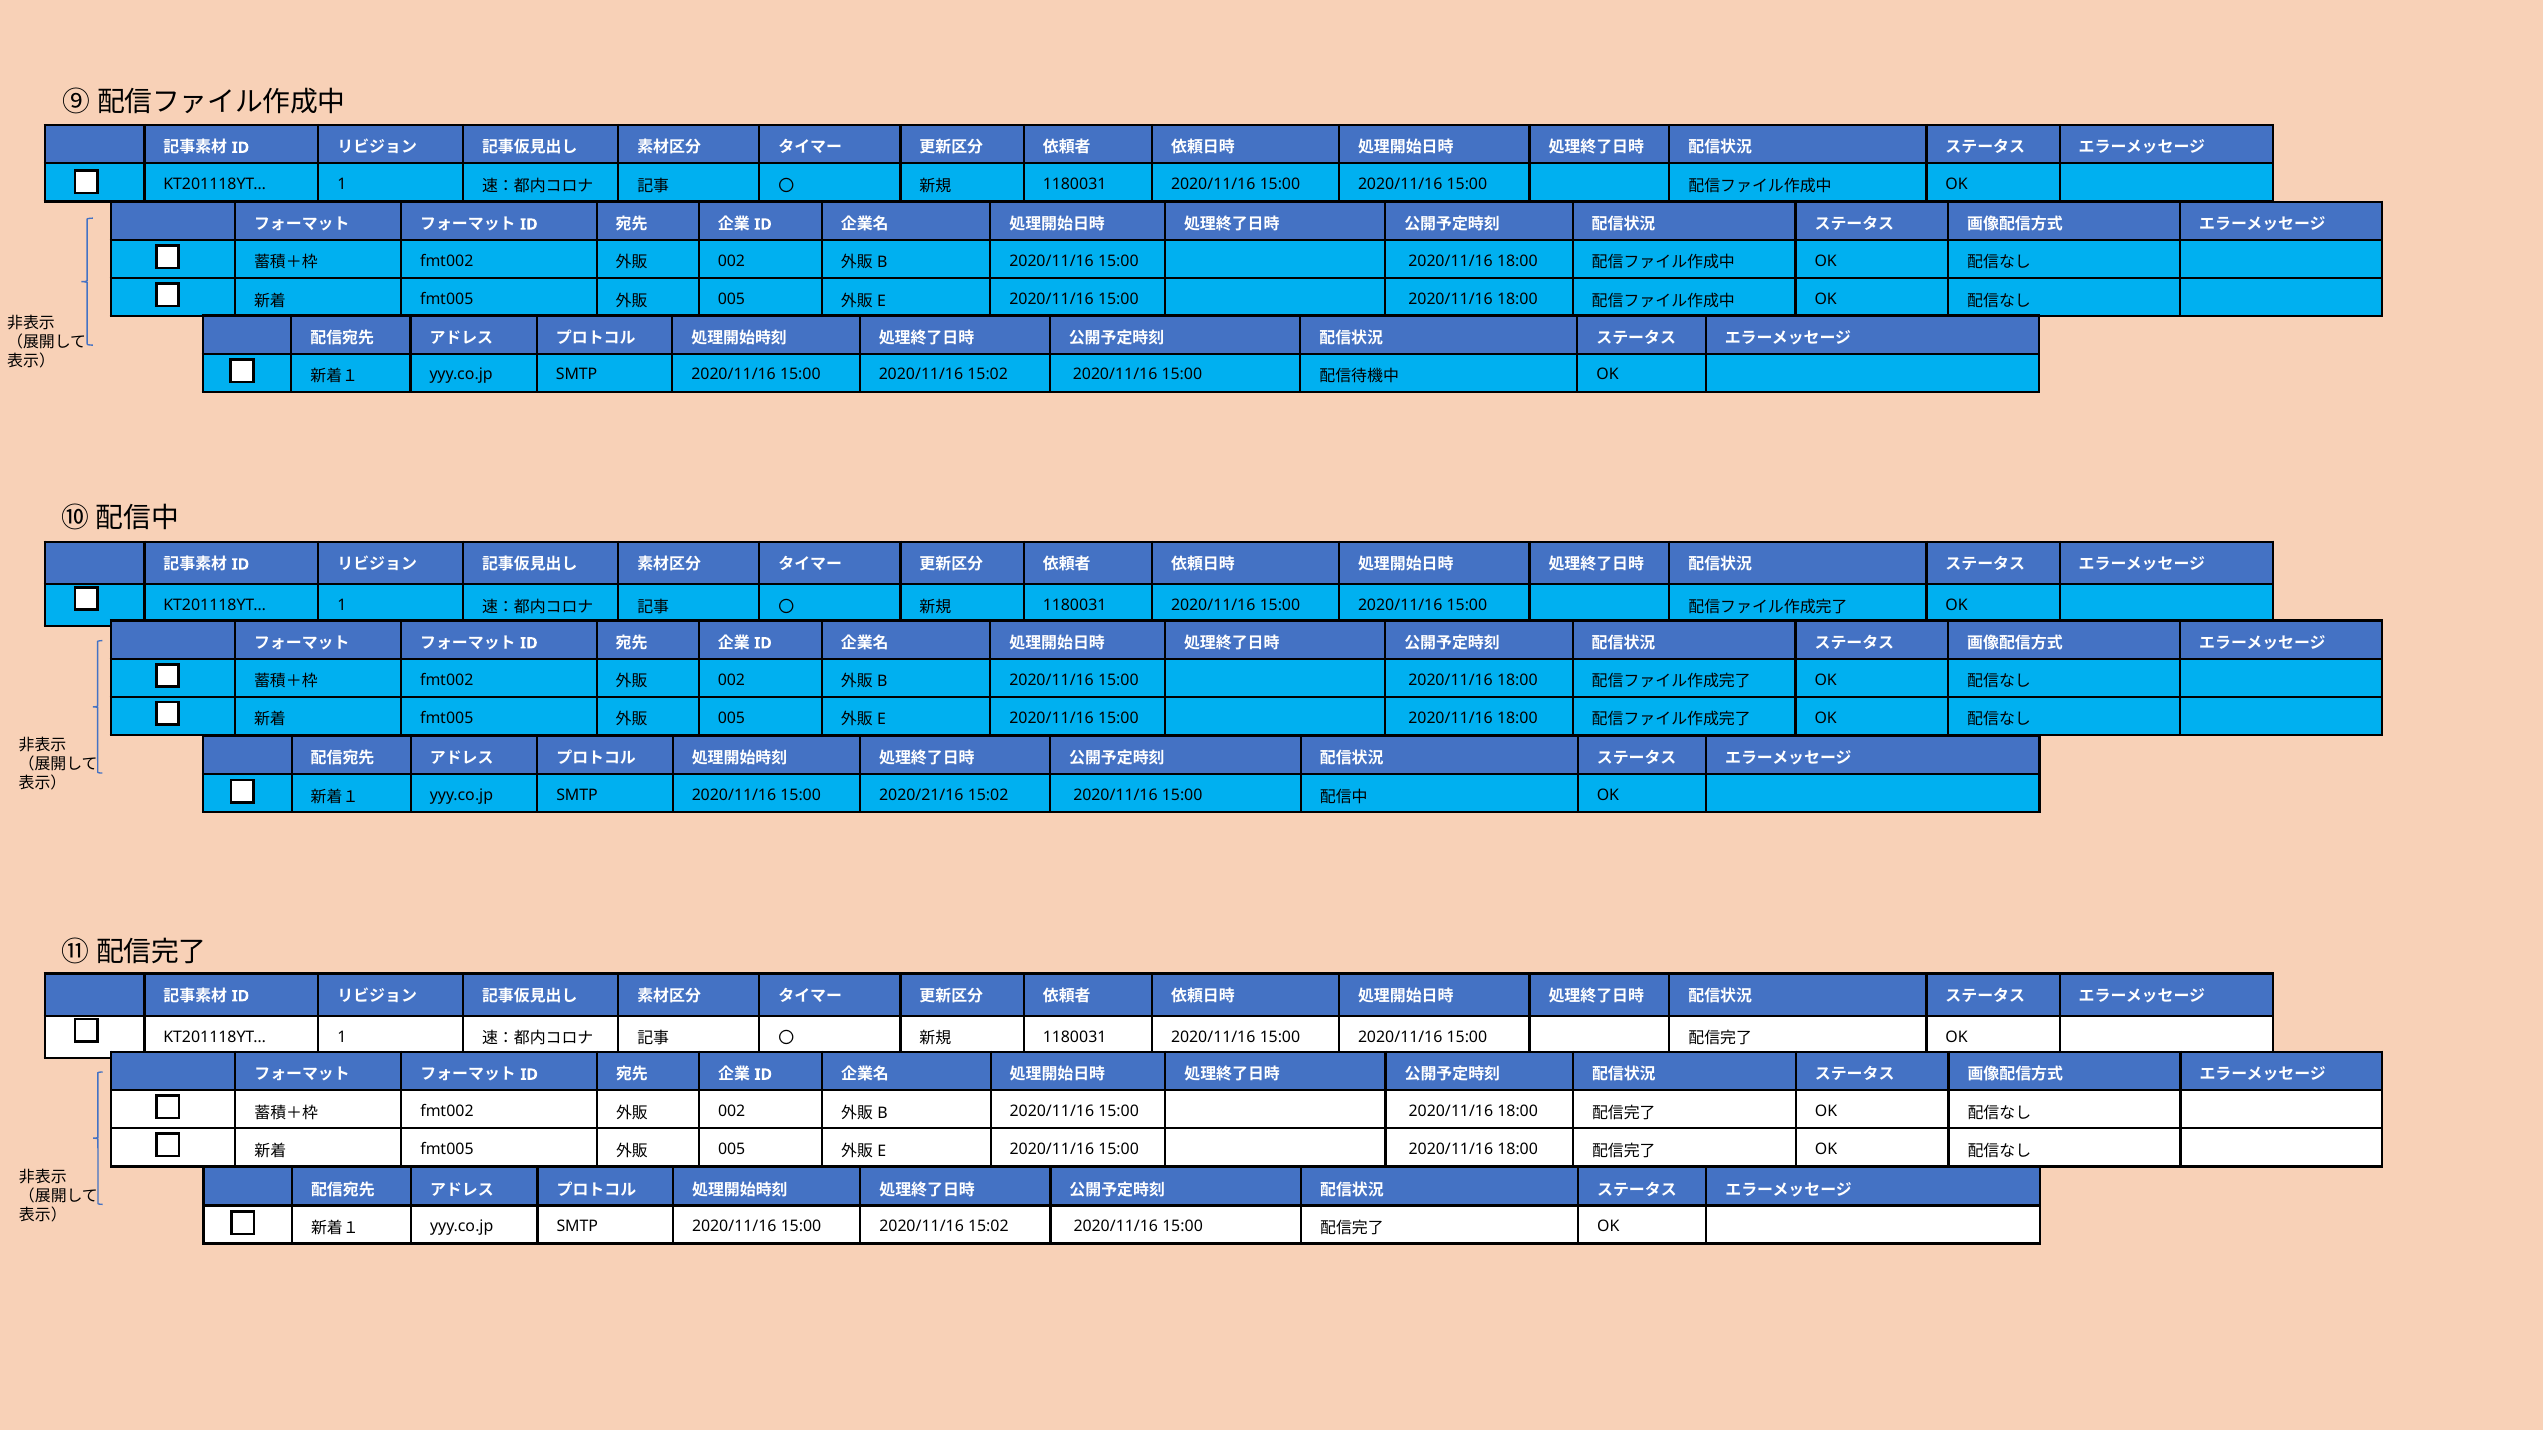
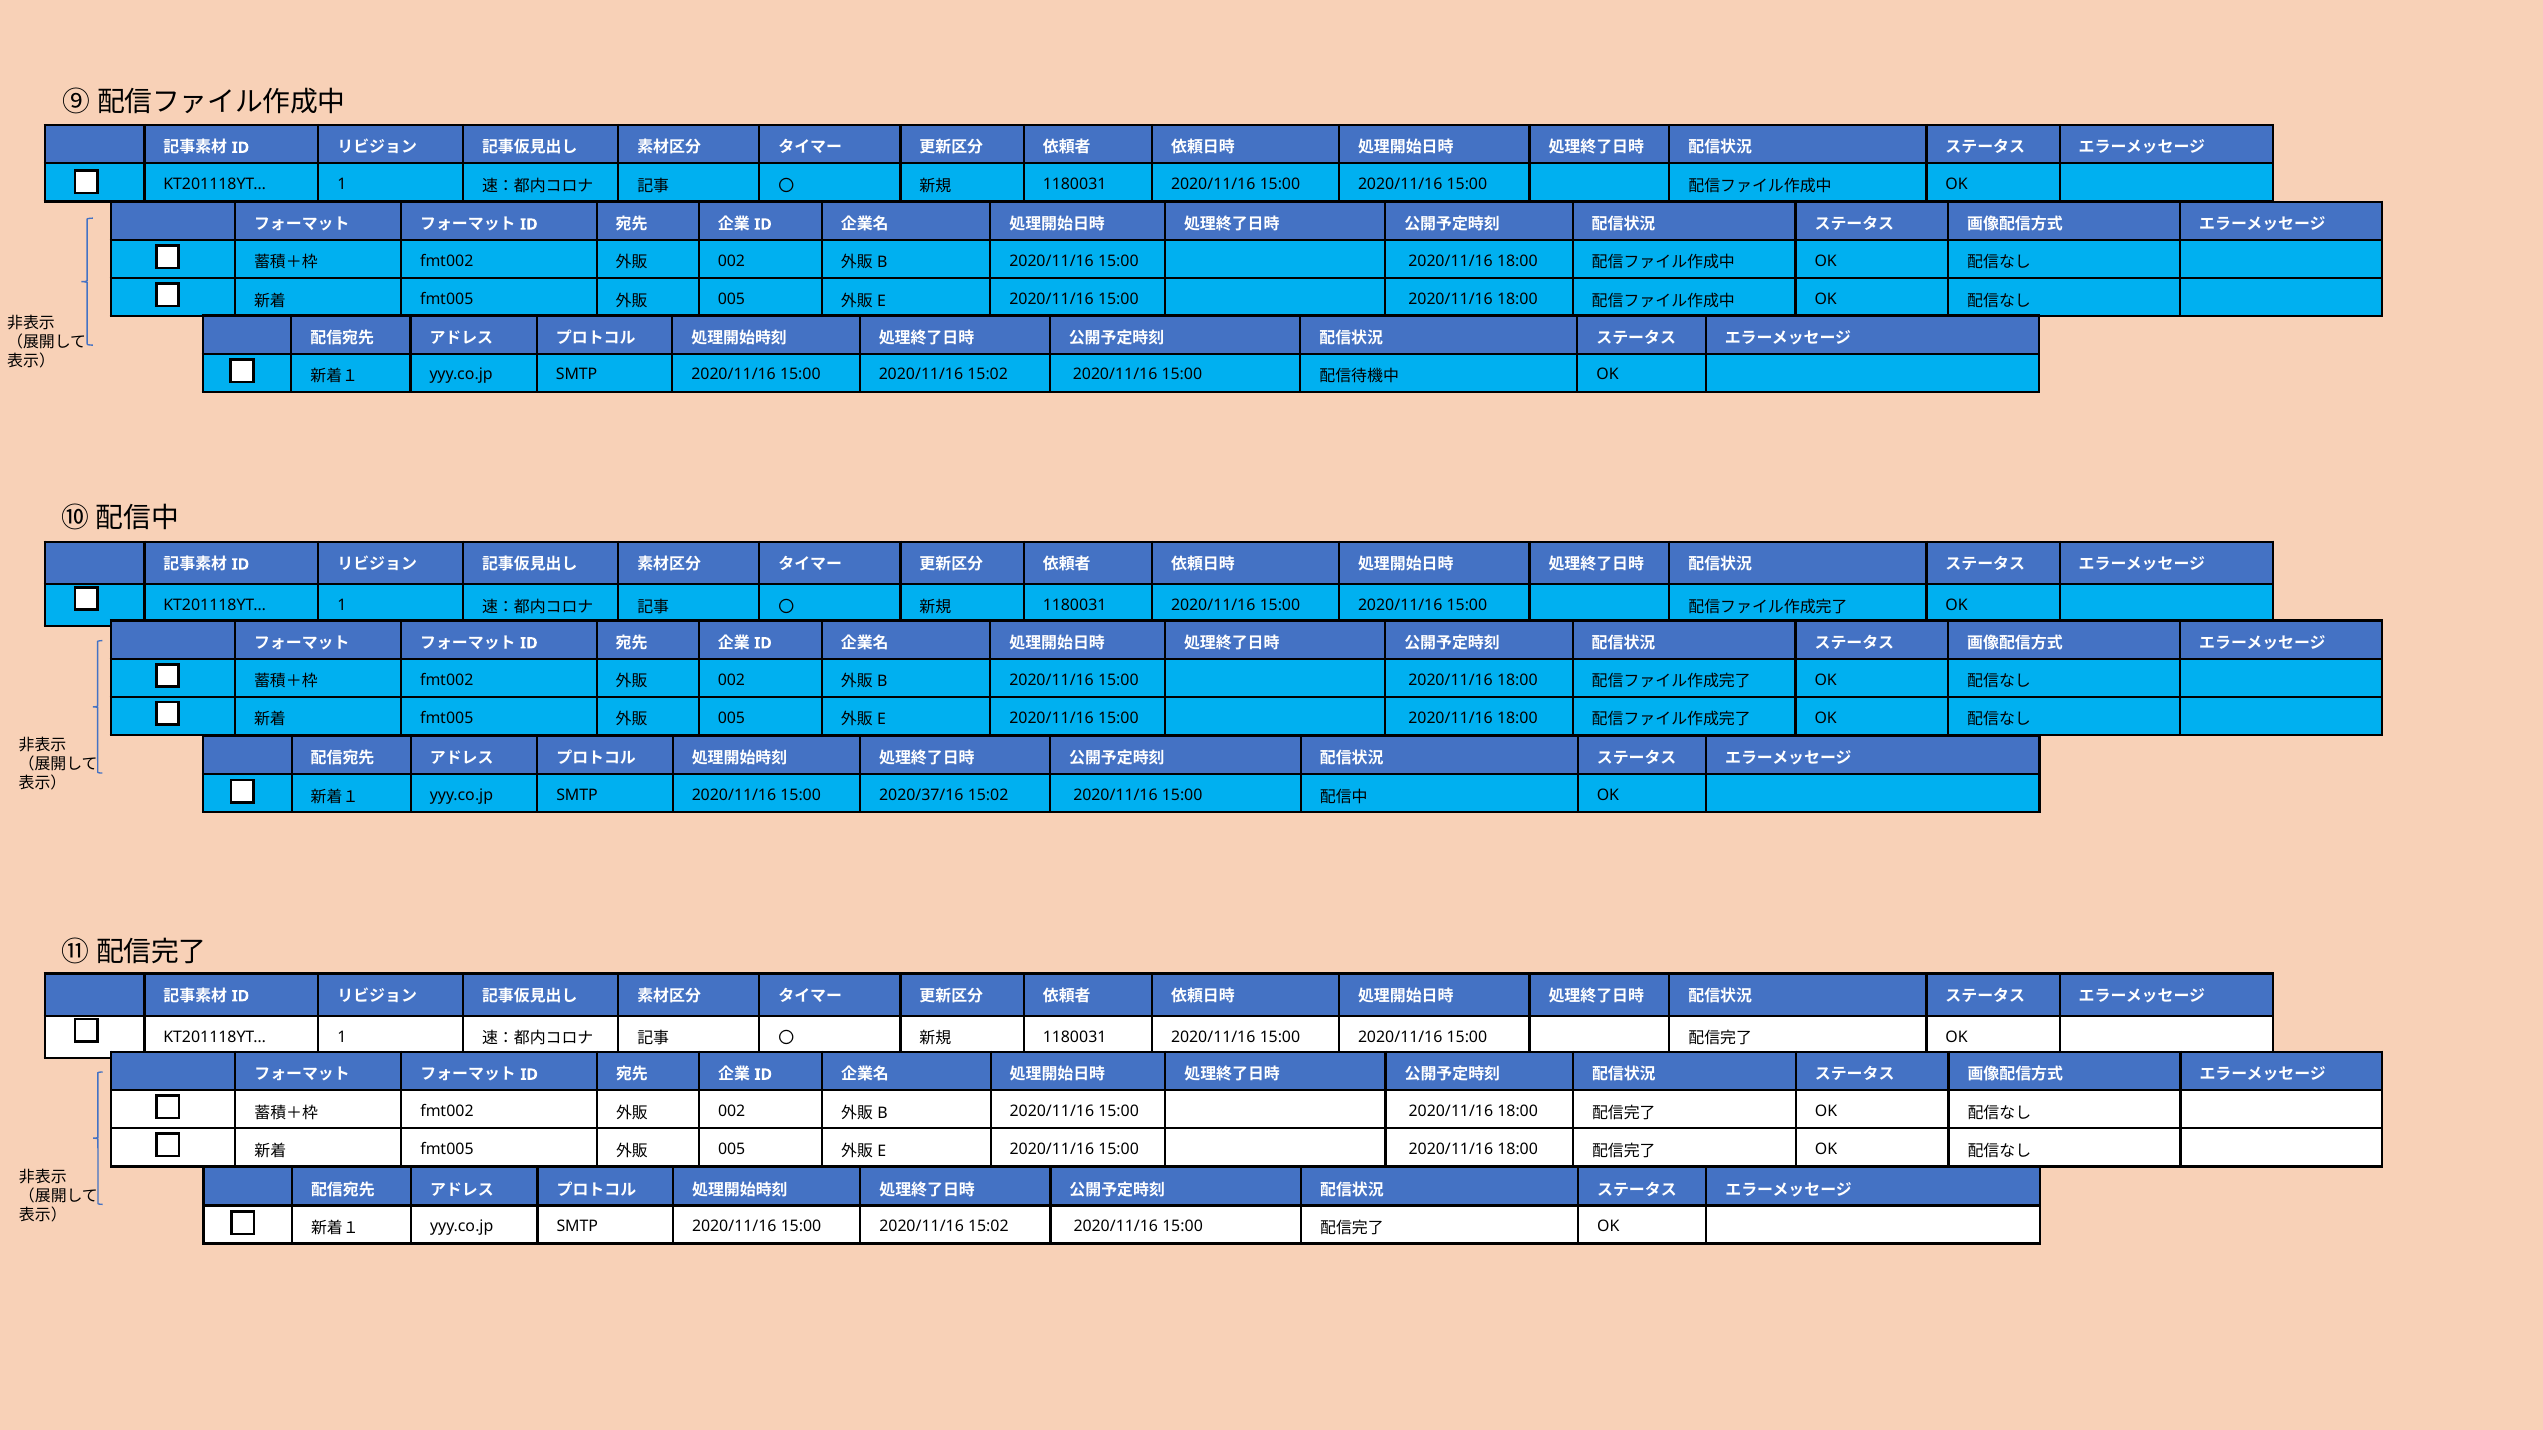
2020/21/16: 2020/21/16 -> 2020/37/16 (921, 795)
